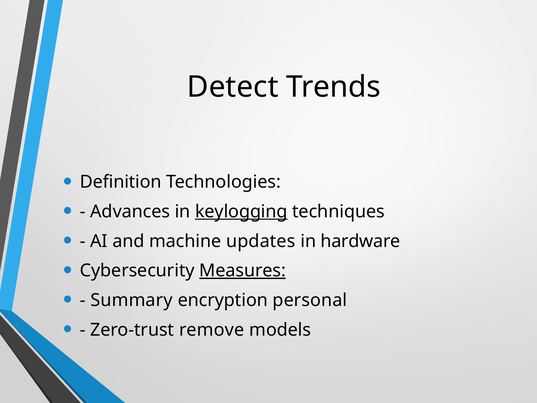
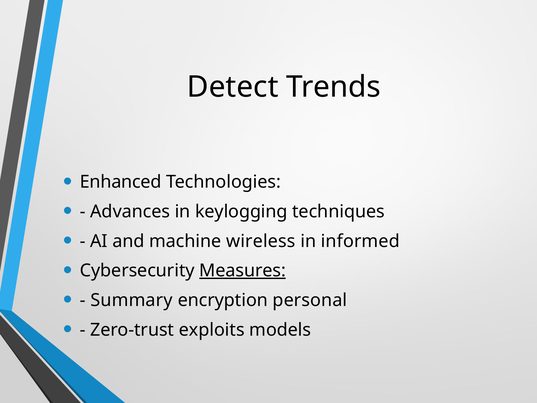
Definition: Definition -> Enhanced (121, 182)
keylogging underline: present -> none (241, 211)
updates: updates -> wireless (261, 241)
hardware: hardware -> informed (360, 241)
remove: remove -> exploits (212, 330)
